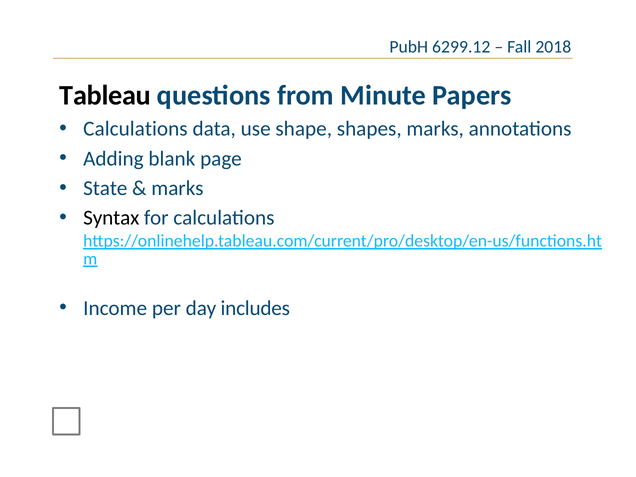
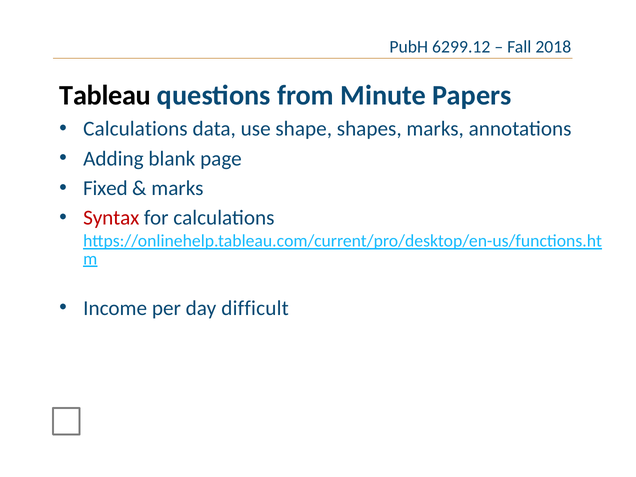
State: State -> Fixed (105, 188)
Syntax colour: black -> red (111, 218)
includes: includes -> difficult (255, 308)
